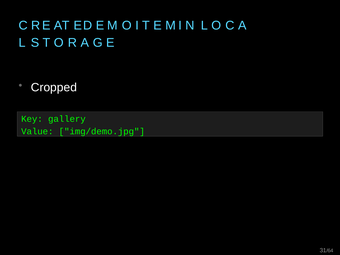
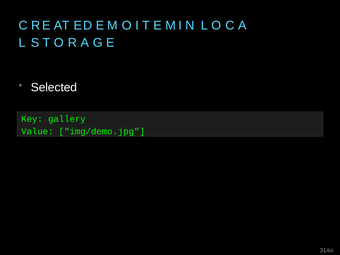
Cropped: Cropped -> Selected (54, 87)
